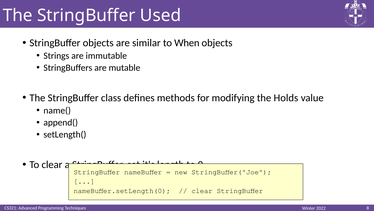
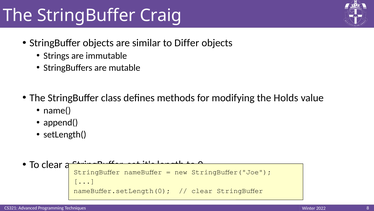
Used: Used -> Craig (161, 15)
When: When -> Differ (187, 43)
